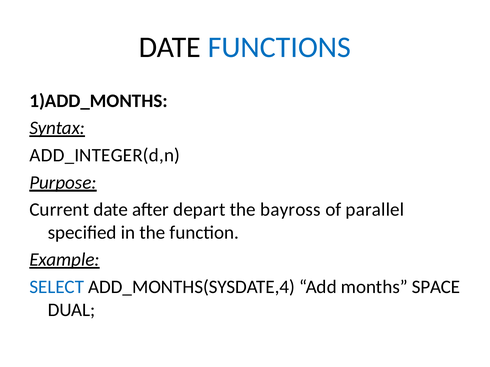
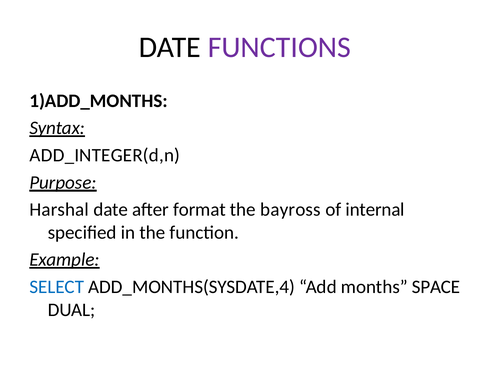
FUNCTIONS colour: blue -> purple (279, 47)
Current: Current -> Harshal (59, 210)
depart: depart -> format (199, 210)
parallel: parallel -> internal (375, 210)
